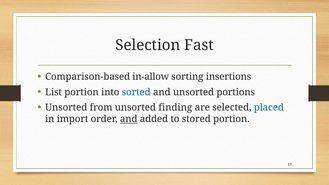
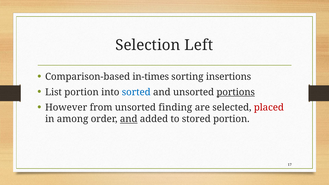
Fast: Fast -> Left (199, 45)
in-allow: in-allow -> in-times (151, 77)
portions underline: none -> present (236, 92)
Unsorted: Unsorted -> However (66, 108)
placed colour: blue -> red (269, 108)
import: import -> among (73, 119)
